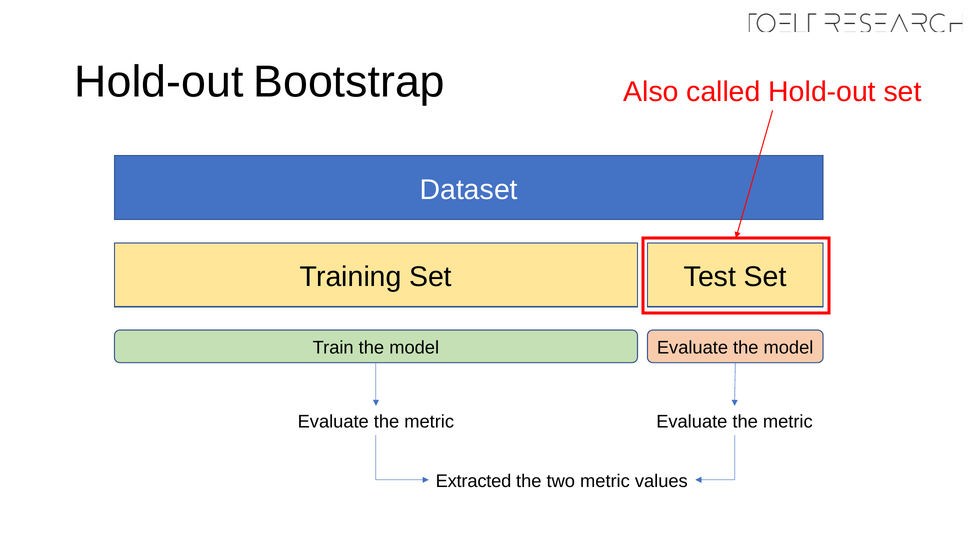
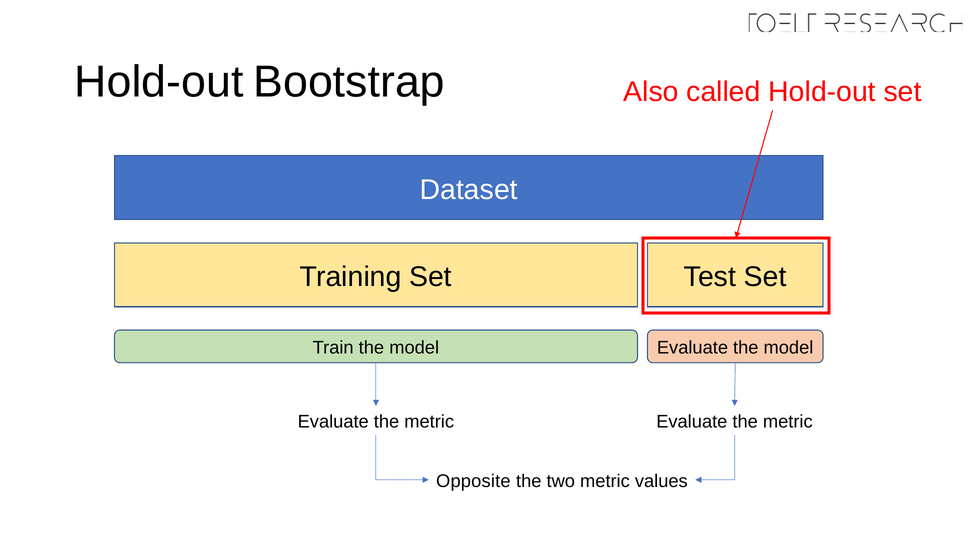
Extracted: Extracted -> Opposite (473, 481)
